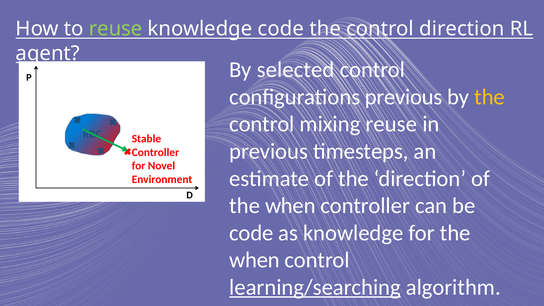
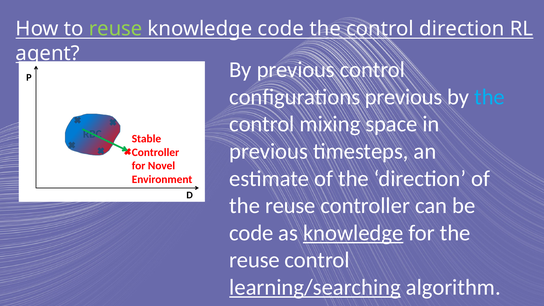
By selected: selected -> previous (296, 70)
the colour: yellow -> light blue (490, 97)
mixing reuse: reuse -> space (391, 124)
when: when -> reuse (290, 206)
knowledge underline: none -> present (353, 233)
when: when -> reuse (254, 260)
